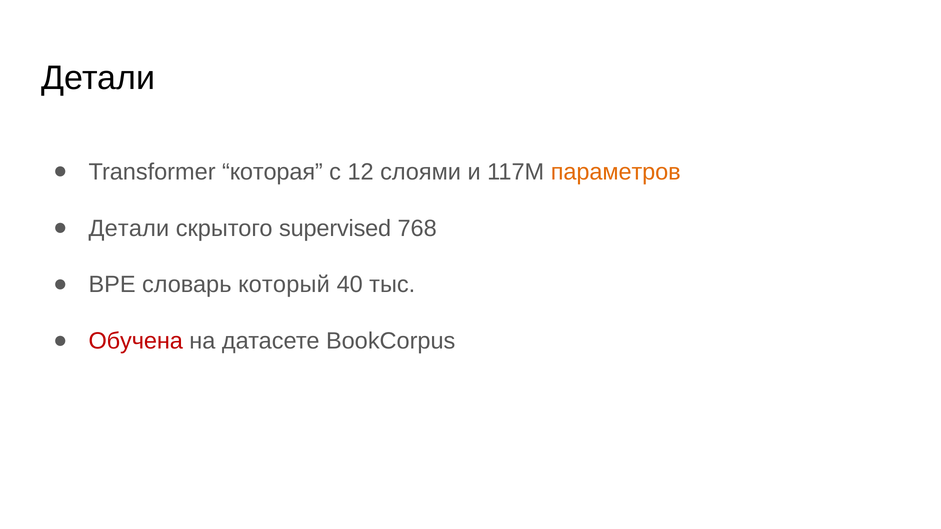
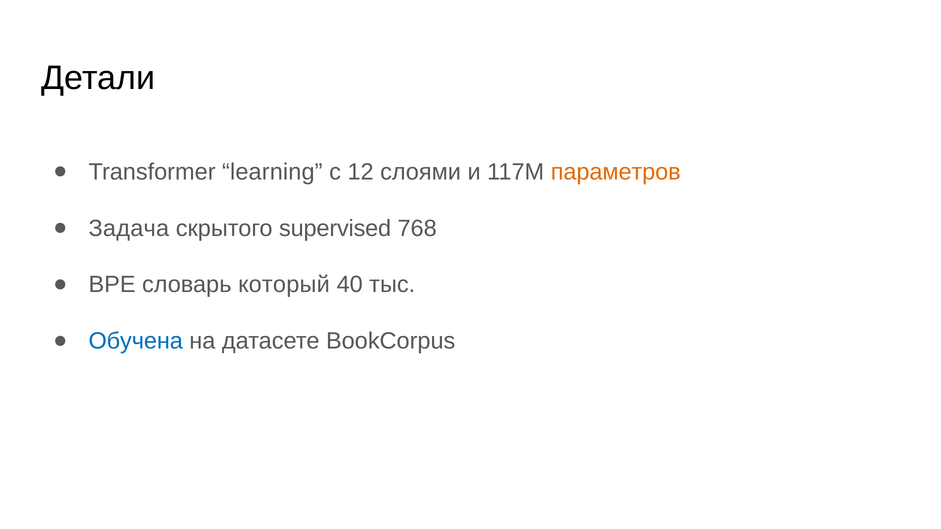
которая: которая -> learning (272, 172)
Детали: Детали -> Задача (129, 228)
Обучена colour: red -> blue (136, 341)
